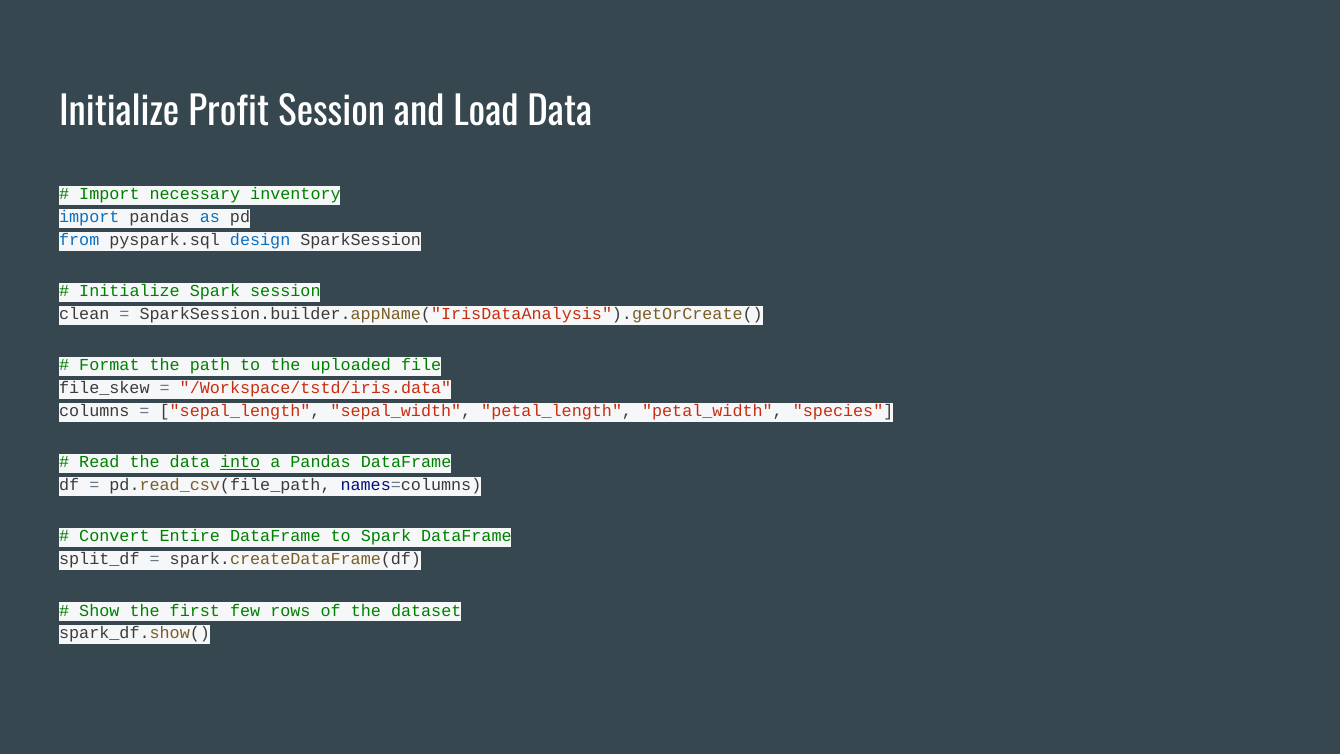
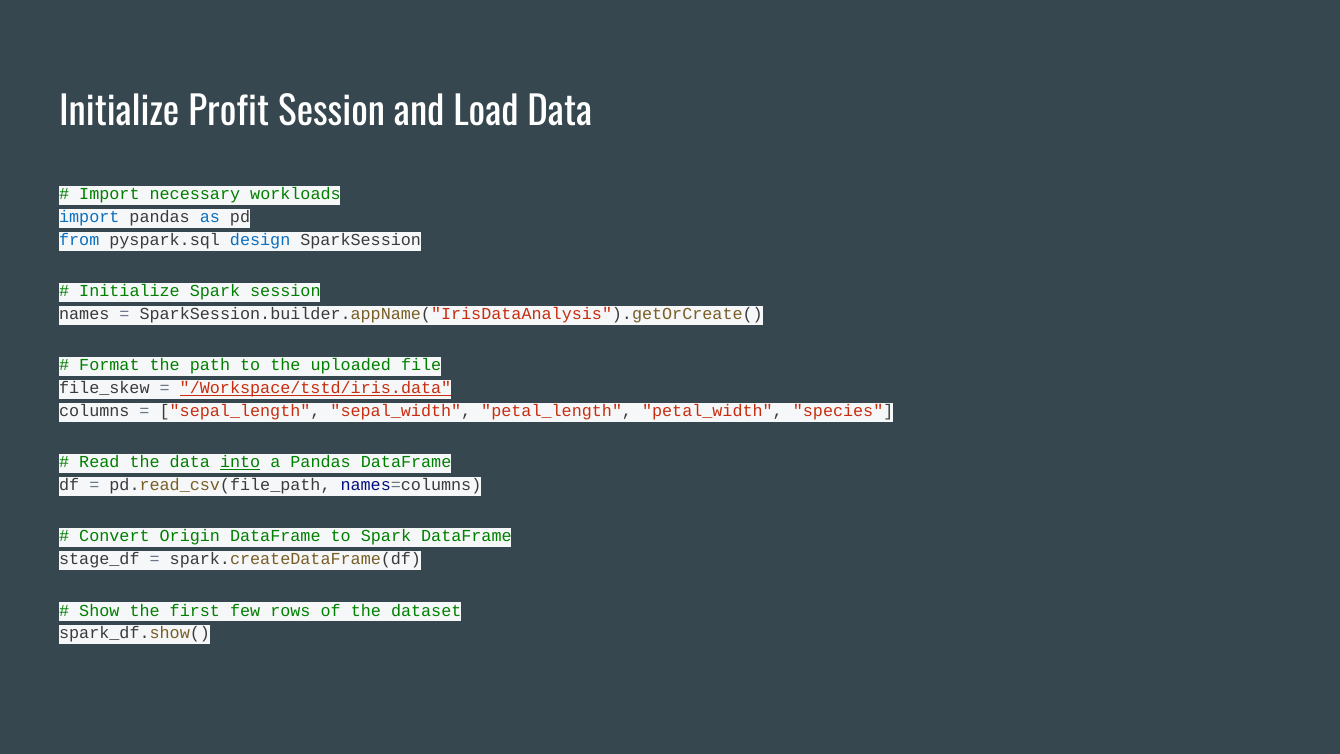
inventory: inventory -> workloads (295, 194)
clean: clean -> names (84, 314)
/Workspace/tstd/iris.data underline: none -> present (316, 388)
Entire: Entire -> Origin (190, 536)
split_df: split_df -> stage_df (99, 559)
